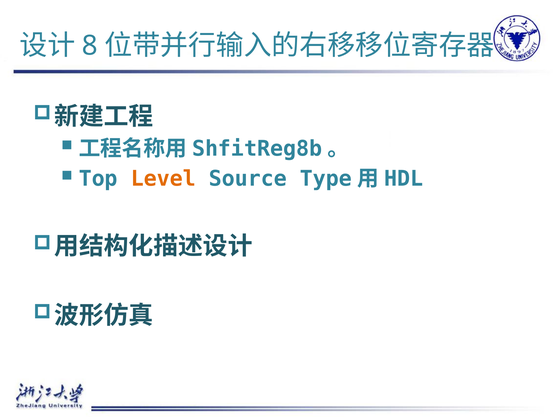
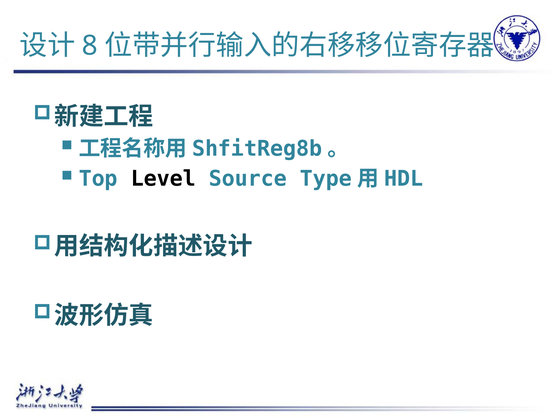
Level colour: orange -> black (163, 179)
